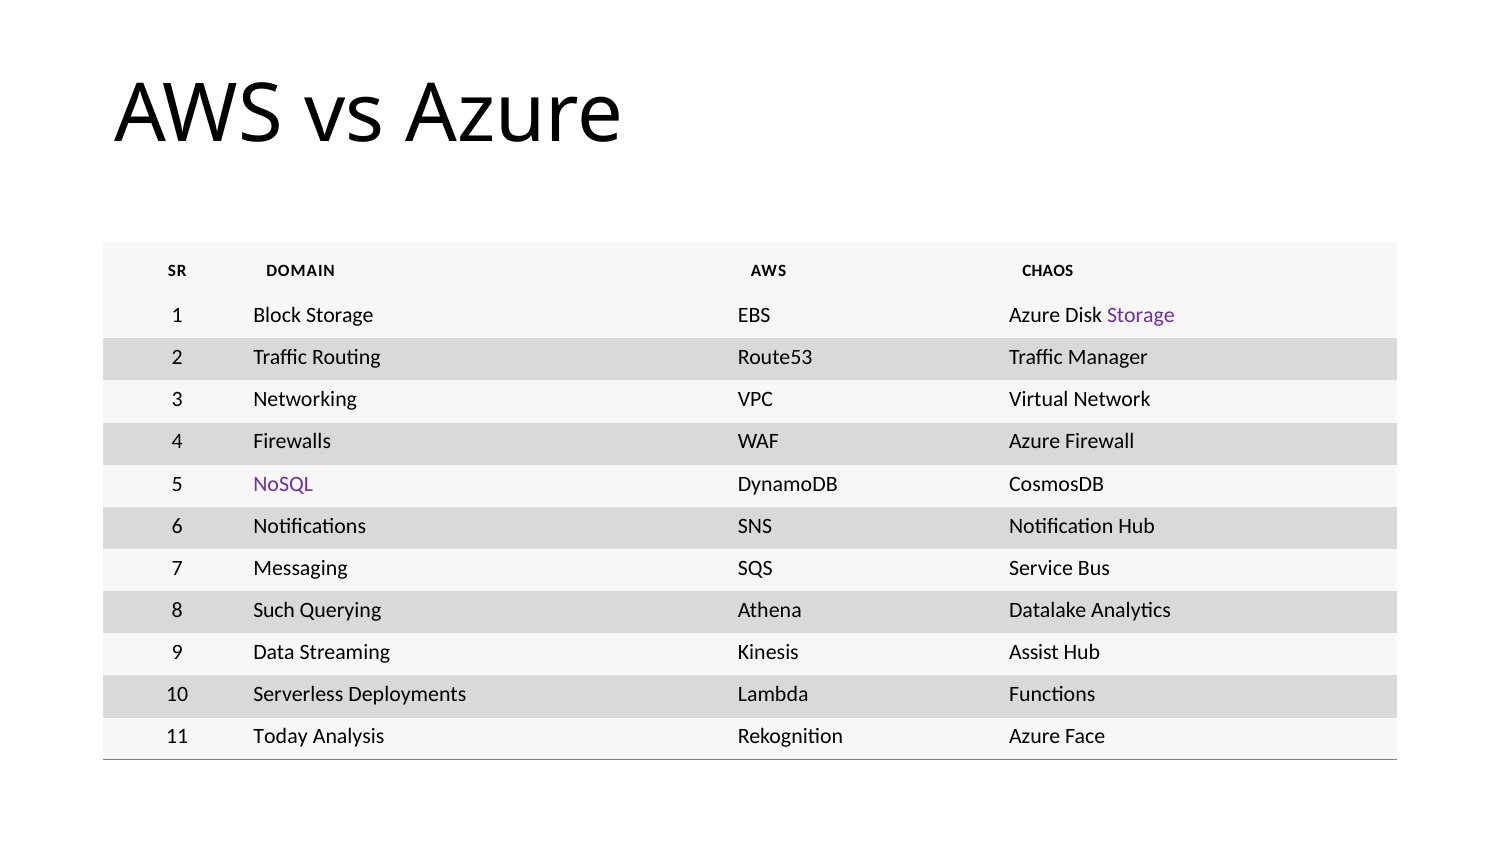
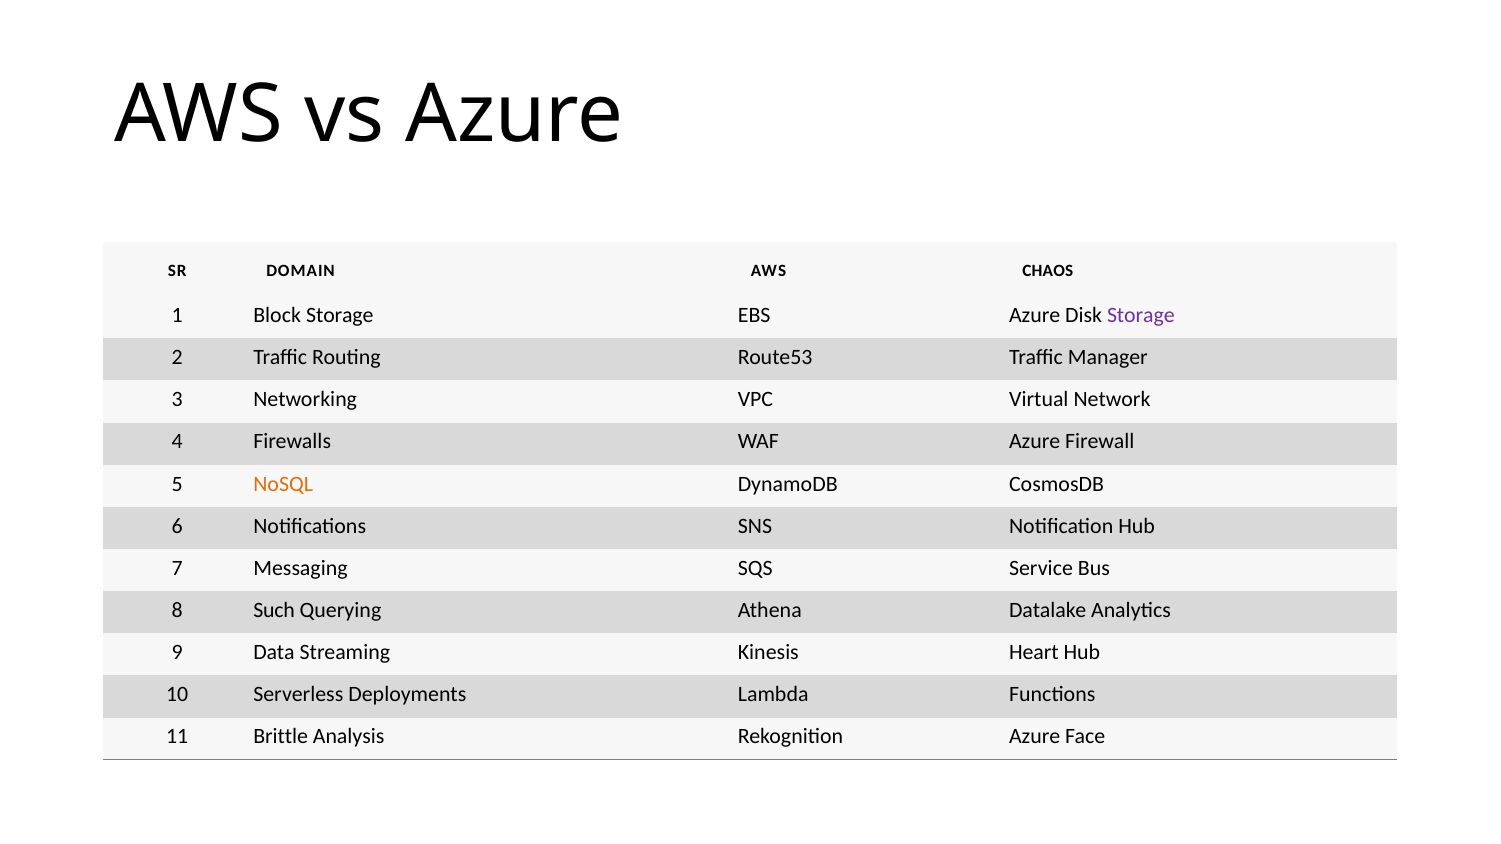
NoSQL colour: purple -> orange (283, 484)
Assist: Assist -> Heart (1034, 653)
Today: Today -> Brittle (281, 737)
